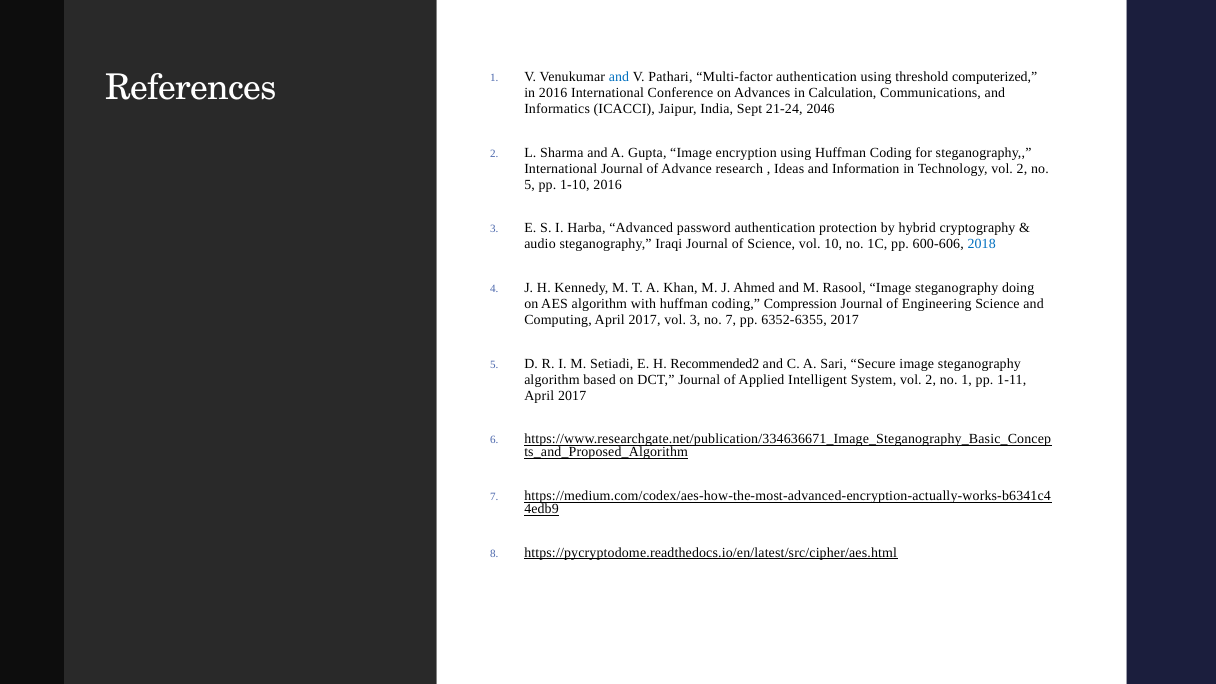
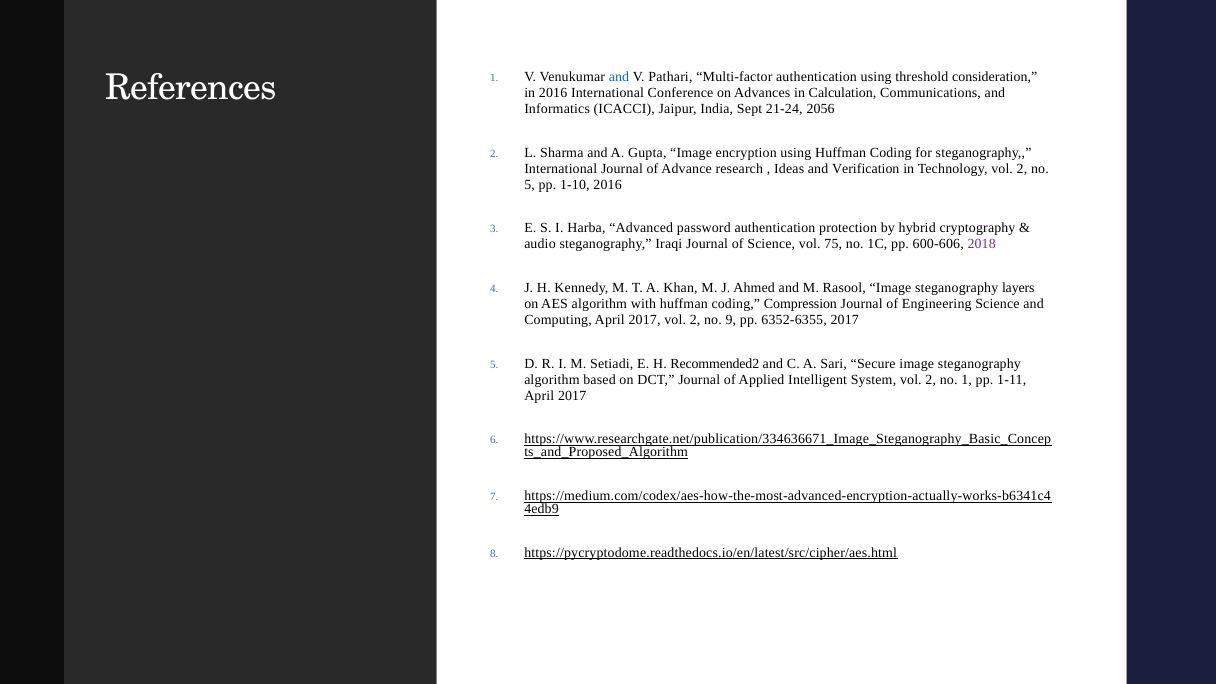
computerized: computerized -> consideration (995, 77)
2046: 2046 -> 2056 (821, 109)
Information: Information -> Verification (866, 169)
10: 10 -> 75 (833, 244)
2018 colour: blue -> purple (982, 244)
doing: doing -> layers (1018, 288)
2017 vol 3: 3 -> 2 (695, 320)
no 7: 7 -> 9 (731, 320)
